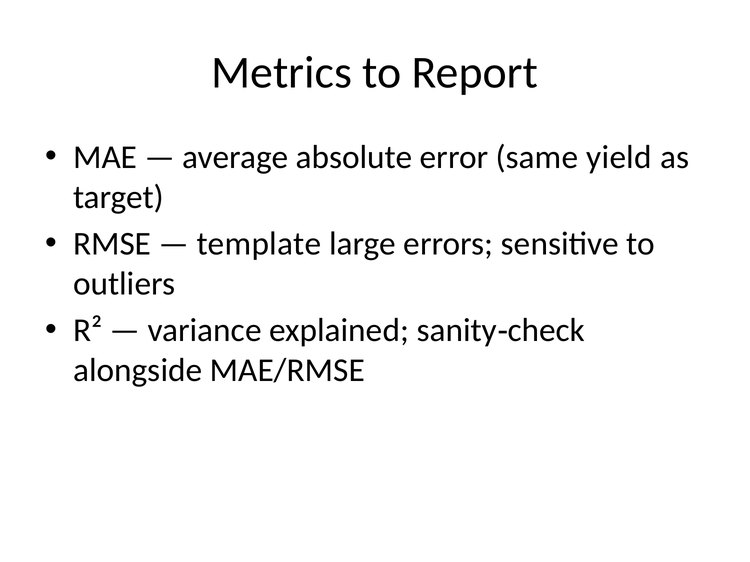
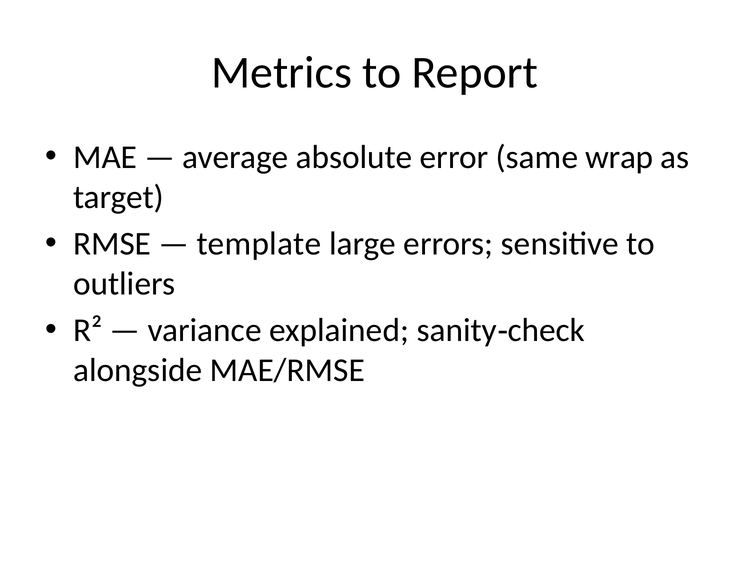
yield: yield -> wrap (619, 157)
